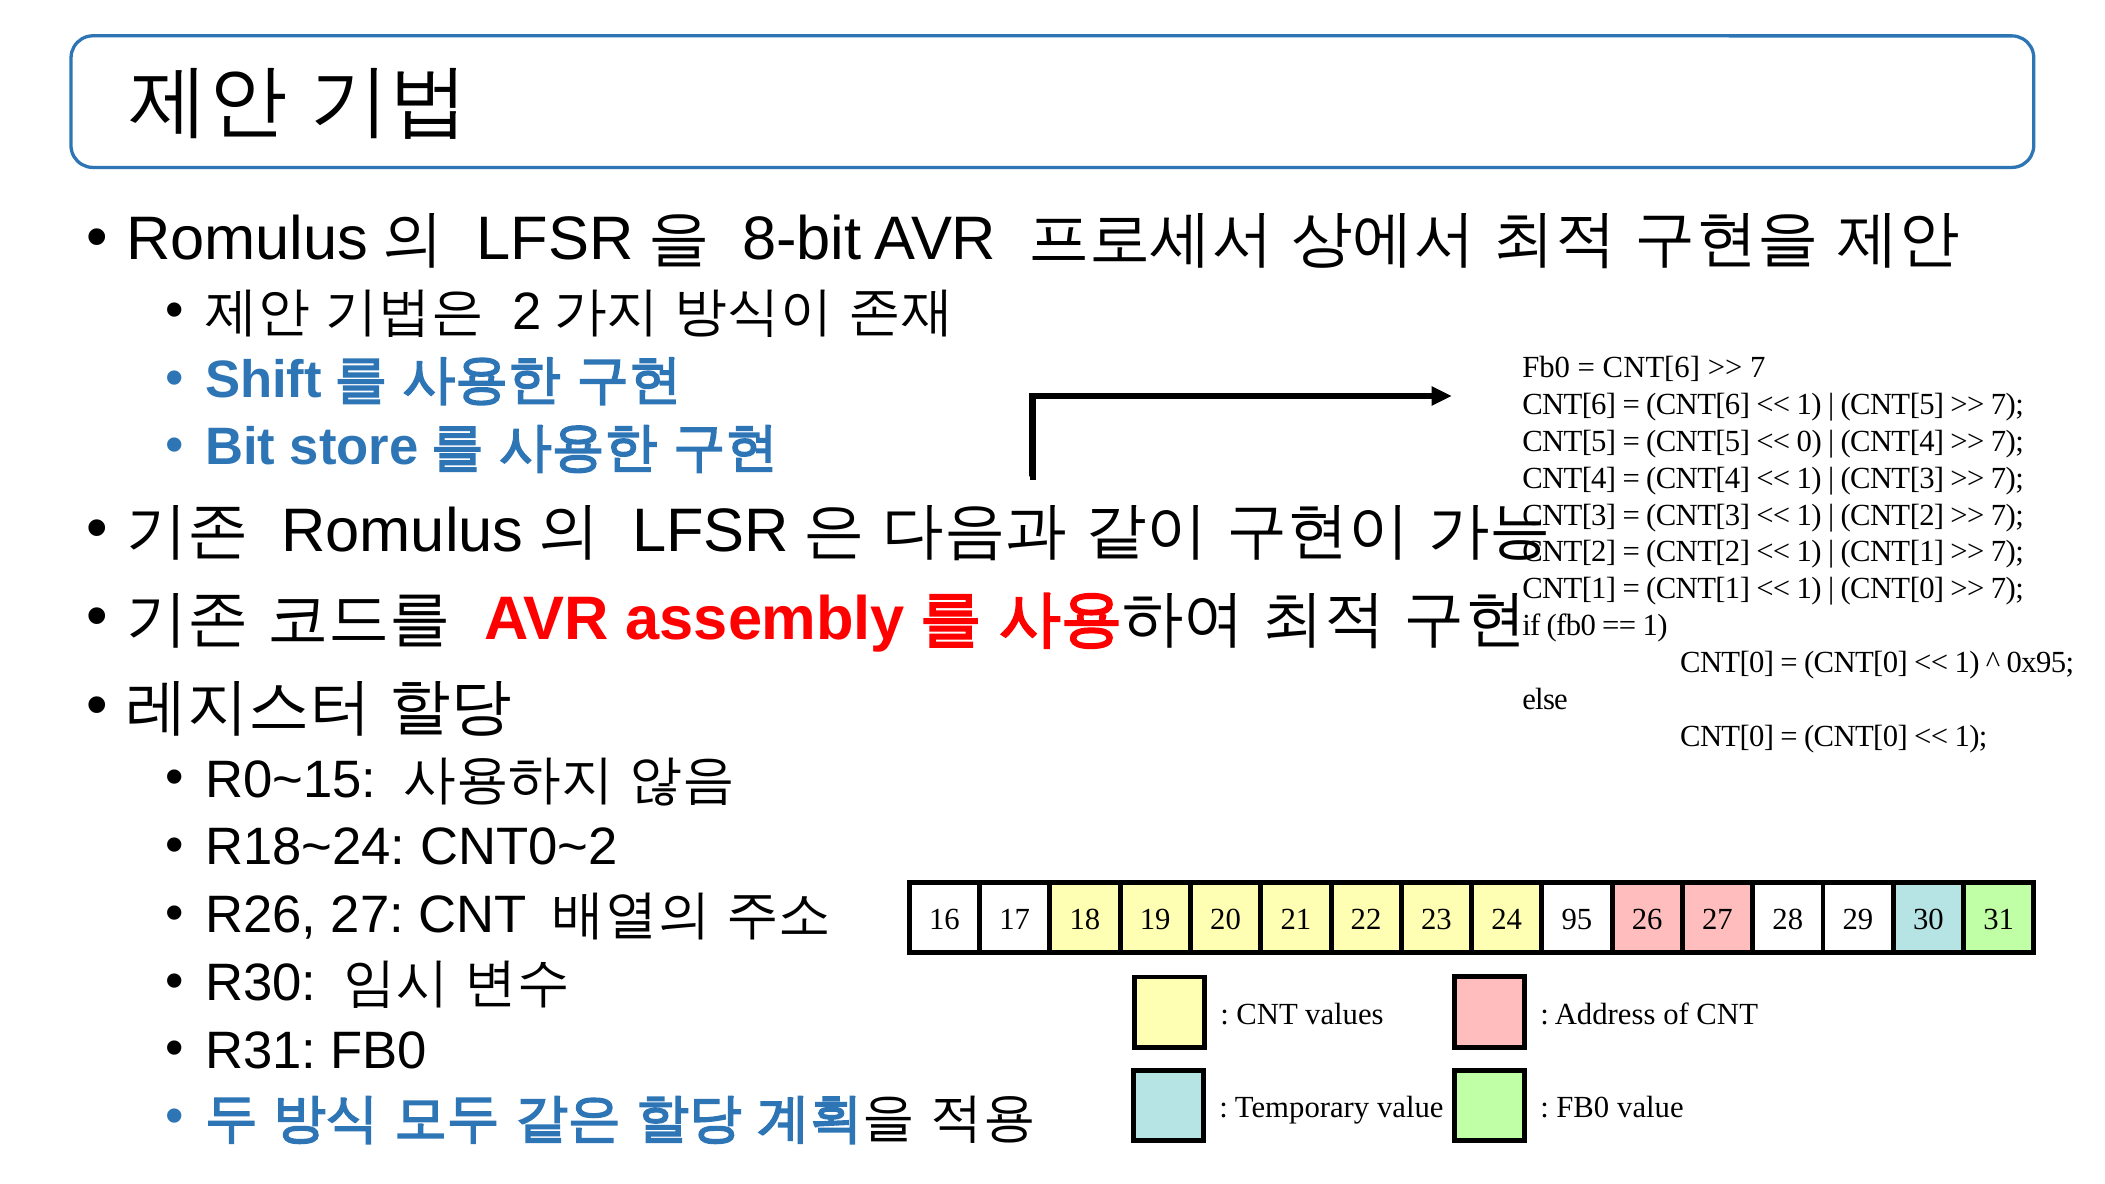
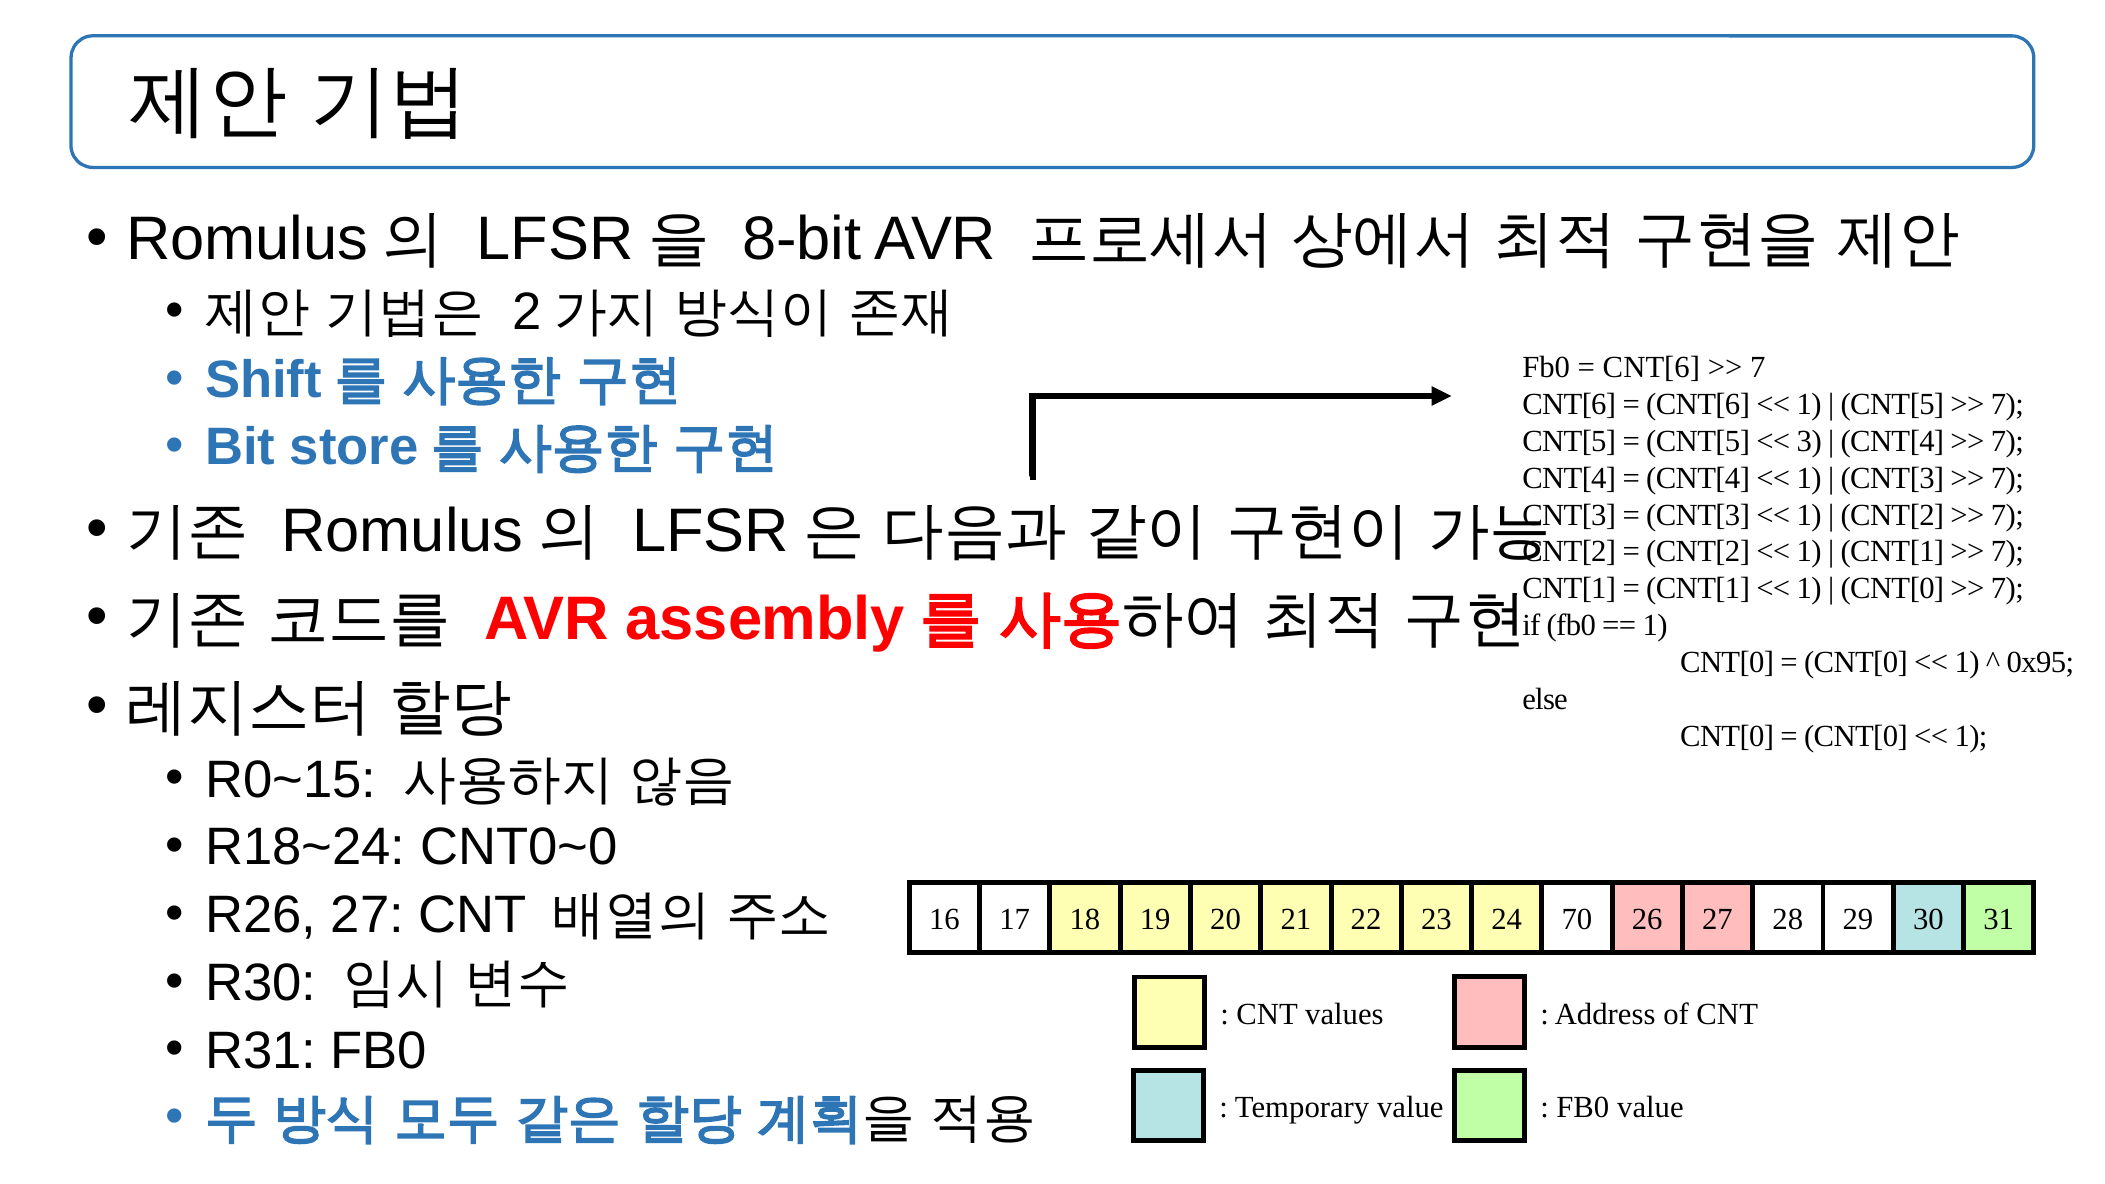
0: 0 -> 3 (1809, 441)
CNT0~2: CNT0~2 -> CNT0~0 (519, 848)
95: 95 -> 70 (1577, 919)
